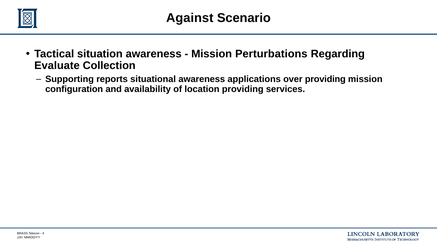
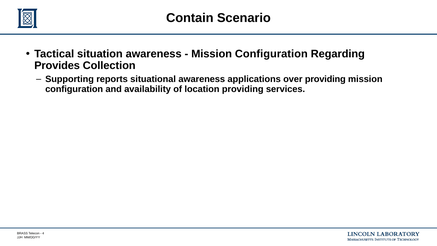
Against: Against -> Contain (190, 18)
Perturbations: Perturbations -> Configuration (271, 54)
Evaluate: Evaluate -> Provides (57, 66)
